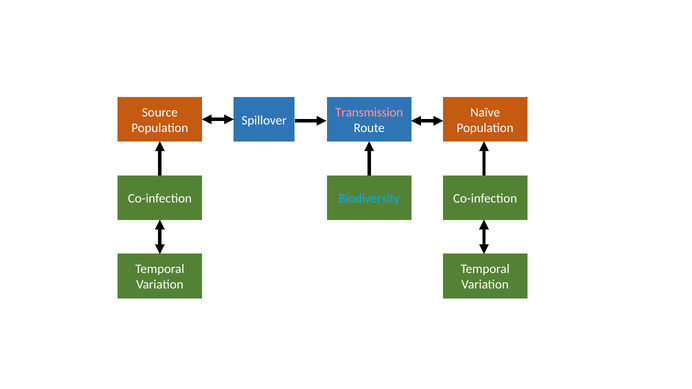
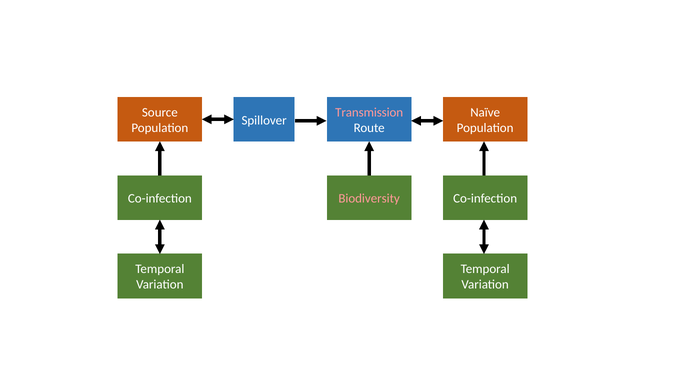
Biodiversity colour: light blue -> pink (369, 199)
